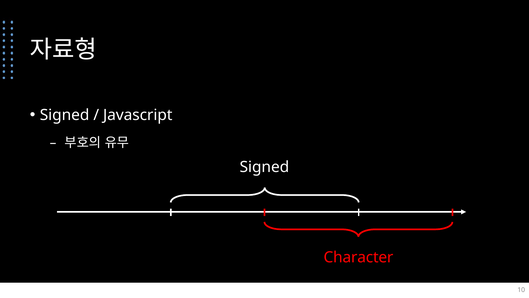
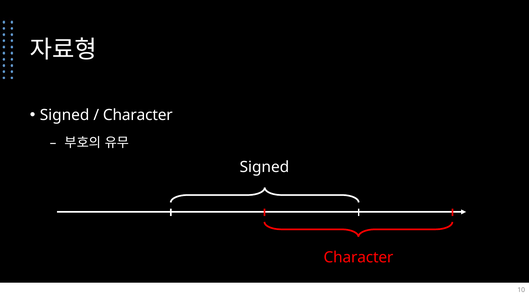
Javascript: Javascript -> Character (138, 115)
